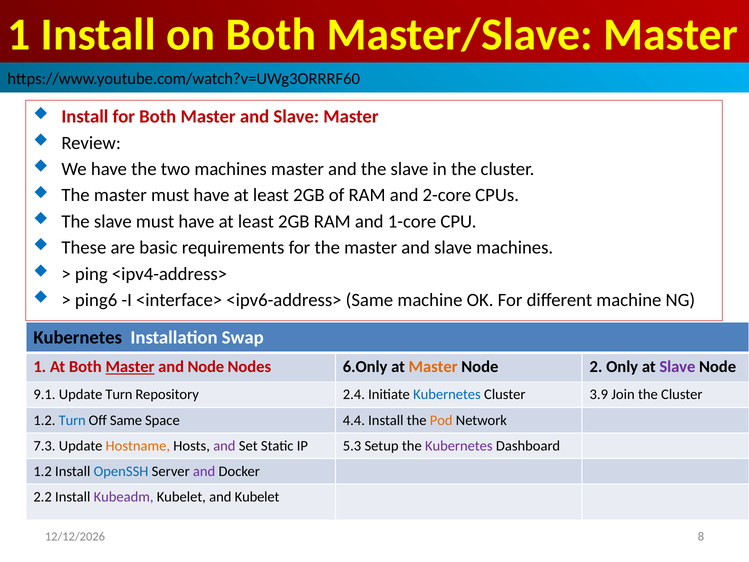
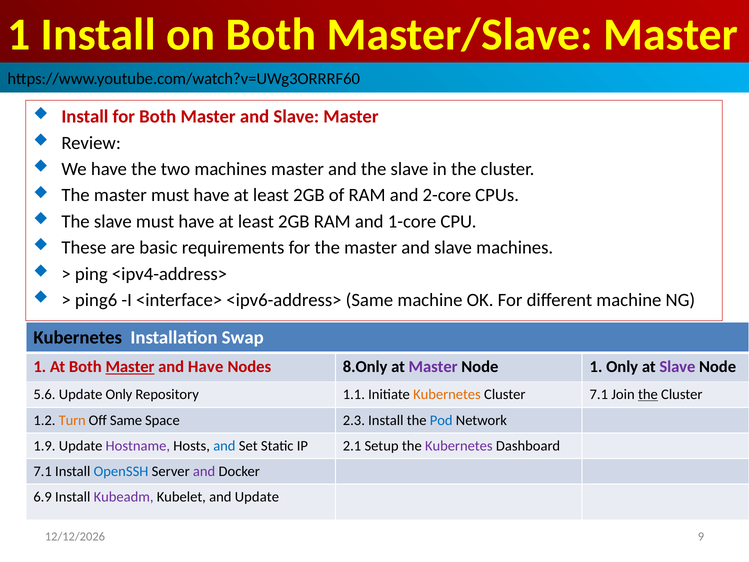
and Node: Node -> Have (206, 367)
6.Only: 6.Only -> 8.Only (365, 367)
Master colour: orange -> purple (433, 367)
Node 2: 2 -> 1 (596, 367)
9.1: 9.1 -> 5.6 (44, 394)
Update Turn: Turn -> Only (119, 394)
2.4: 2.4 -> 1.1 (354, 394)
Kubernetes colour: blue -> orange (447, 394)
Cluster 3.9: 3.9 -> 7.1 (599, 394)
the underline: none -> present (648, 394)
Turn colour: blue -> orange (72, 420)
4.4: 4.4 -> 2.3 (354, 420)
Pod colour: orange -> blue (441, 420)
7.3: 7.3 -> 1.9 (44, 446)
Hostname colour: orange -> purple (138, 446)
and colour: purple -> blue (224, 446)
5.3: 5.3 -> 2.1 (352, 446)
1.2: 1.2 -> 7.1 (43, 471)
2.2: 2.2 -> 6.9 (43, 497)
and Kubelet: Kubelet -> Update (257, 497)
8: 8 -> 9 (701, 536)
